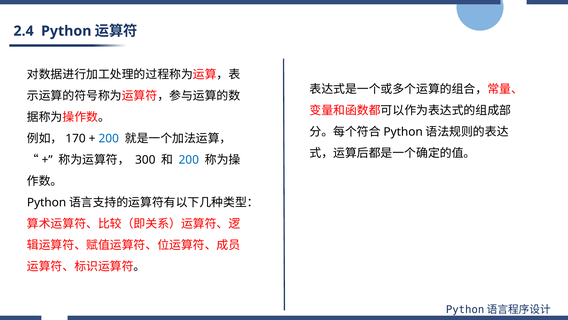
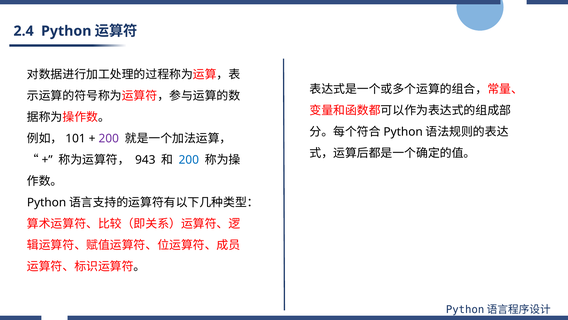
170: 170 -> 101 (76, 138)
200 colour: blue -> purple (109, 138)
300: 300 -> 943 (145, 160)
